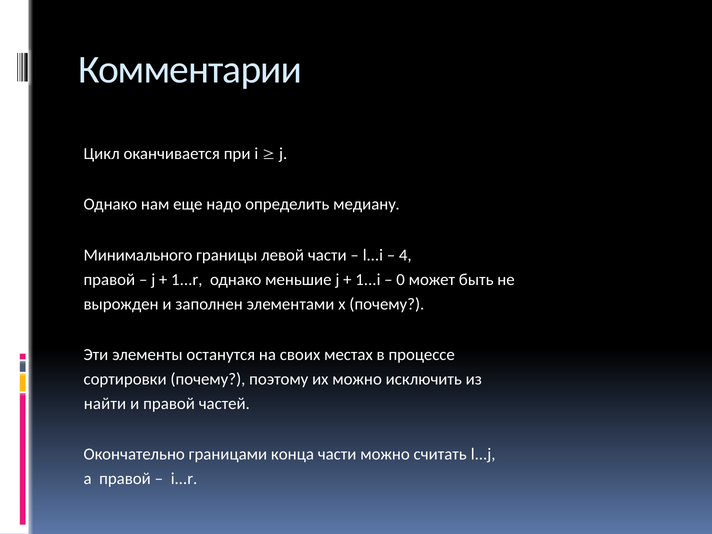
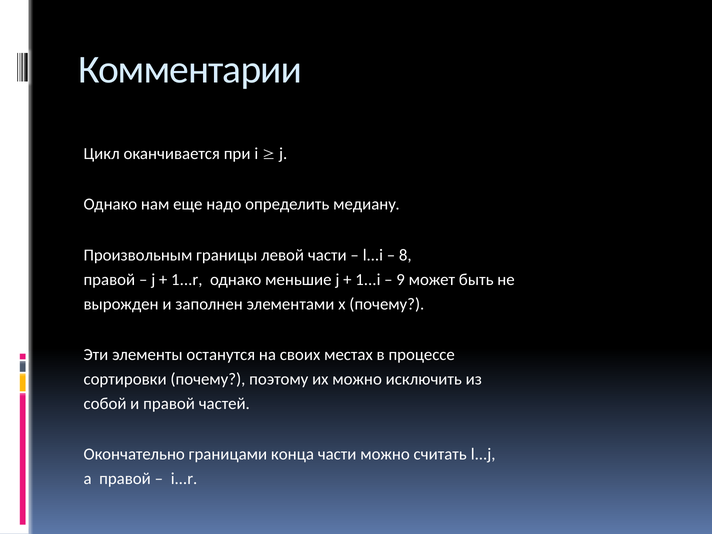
Минимального: Минимального -> Произвольным (138, 255)
4: 4 -> 8 (405, 255)
0: 0 -> 9 (401, 280)
найти: найти -> собой (105, 404)
